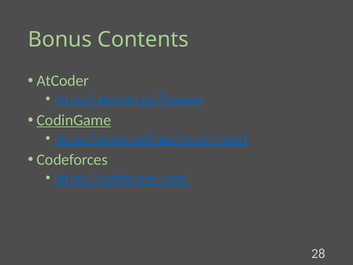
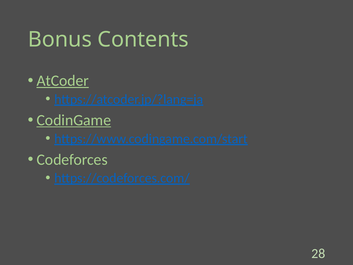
AtCoder underline: none -> present (63, 81)
